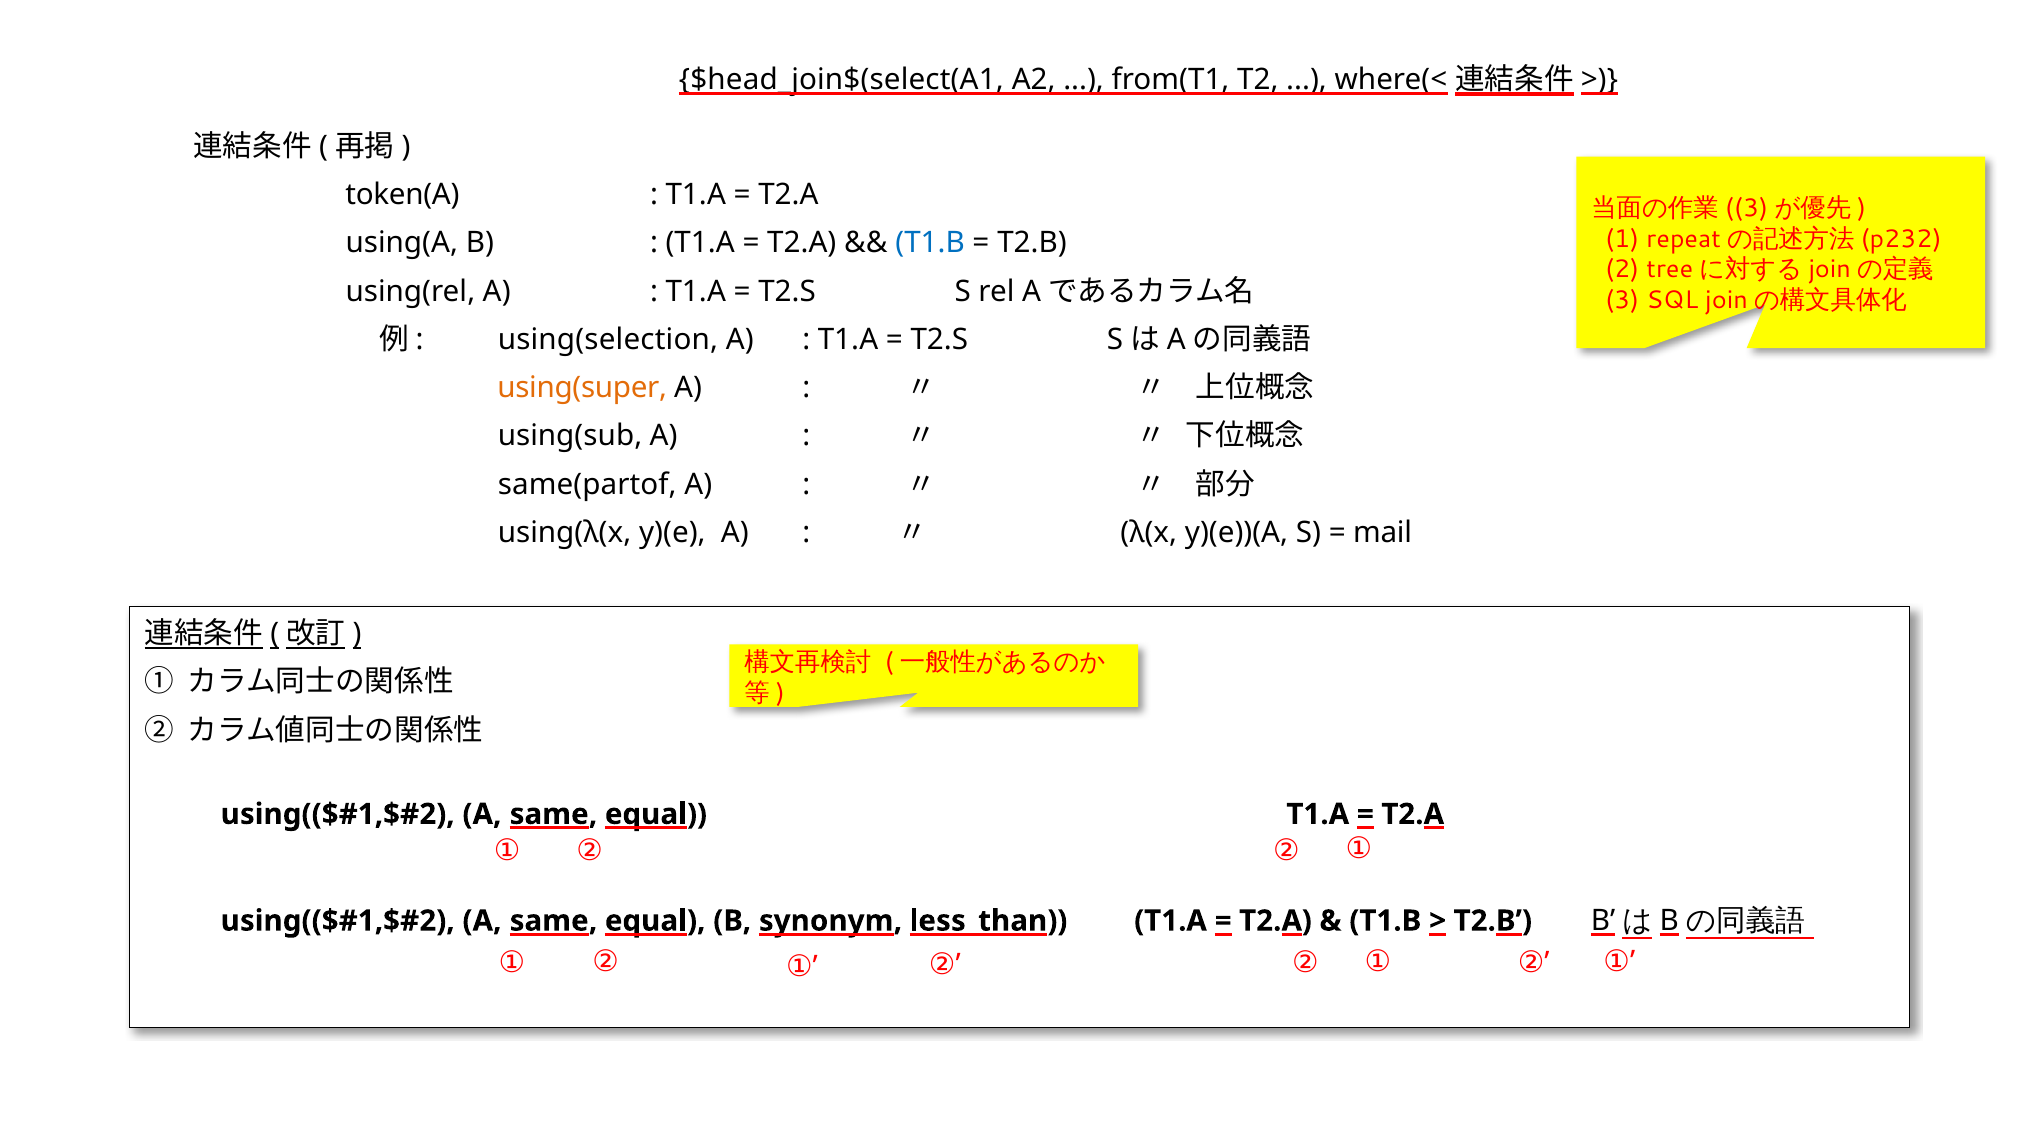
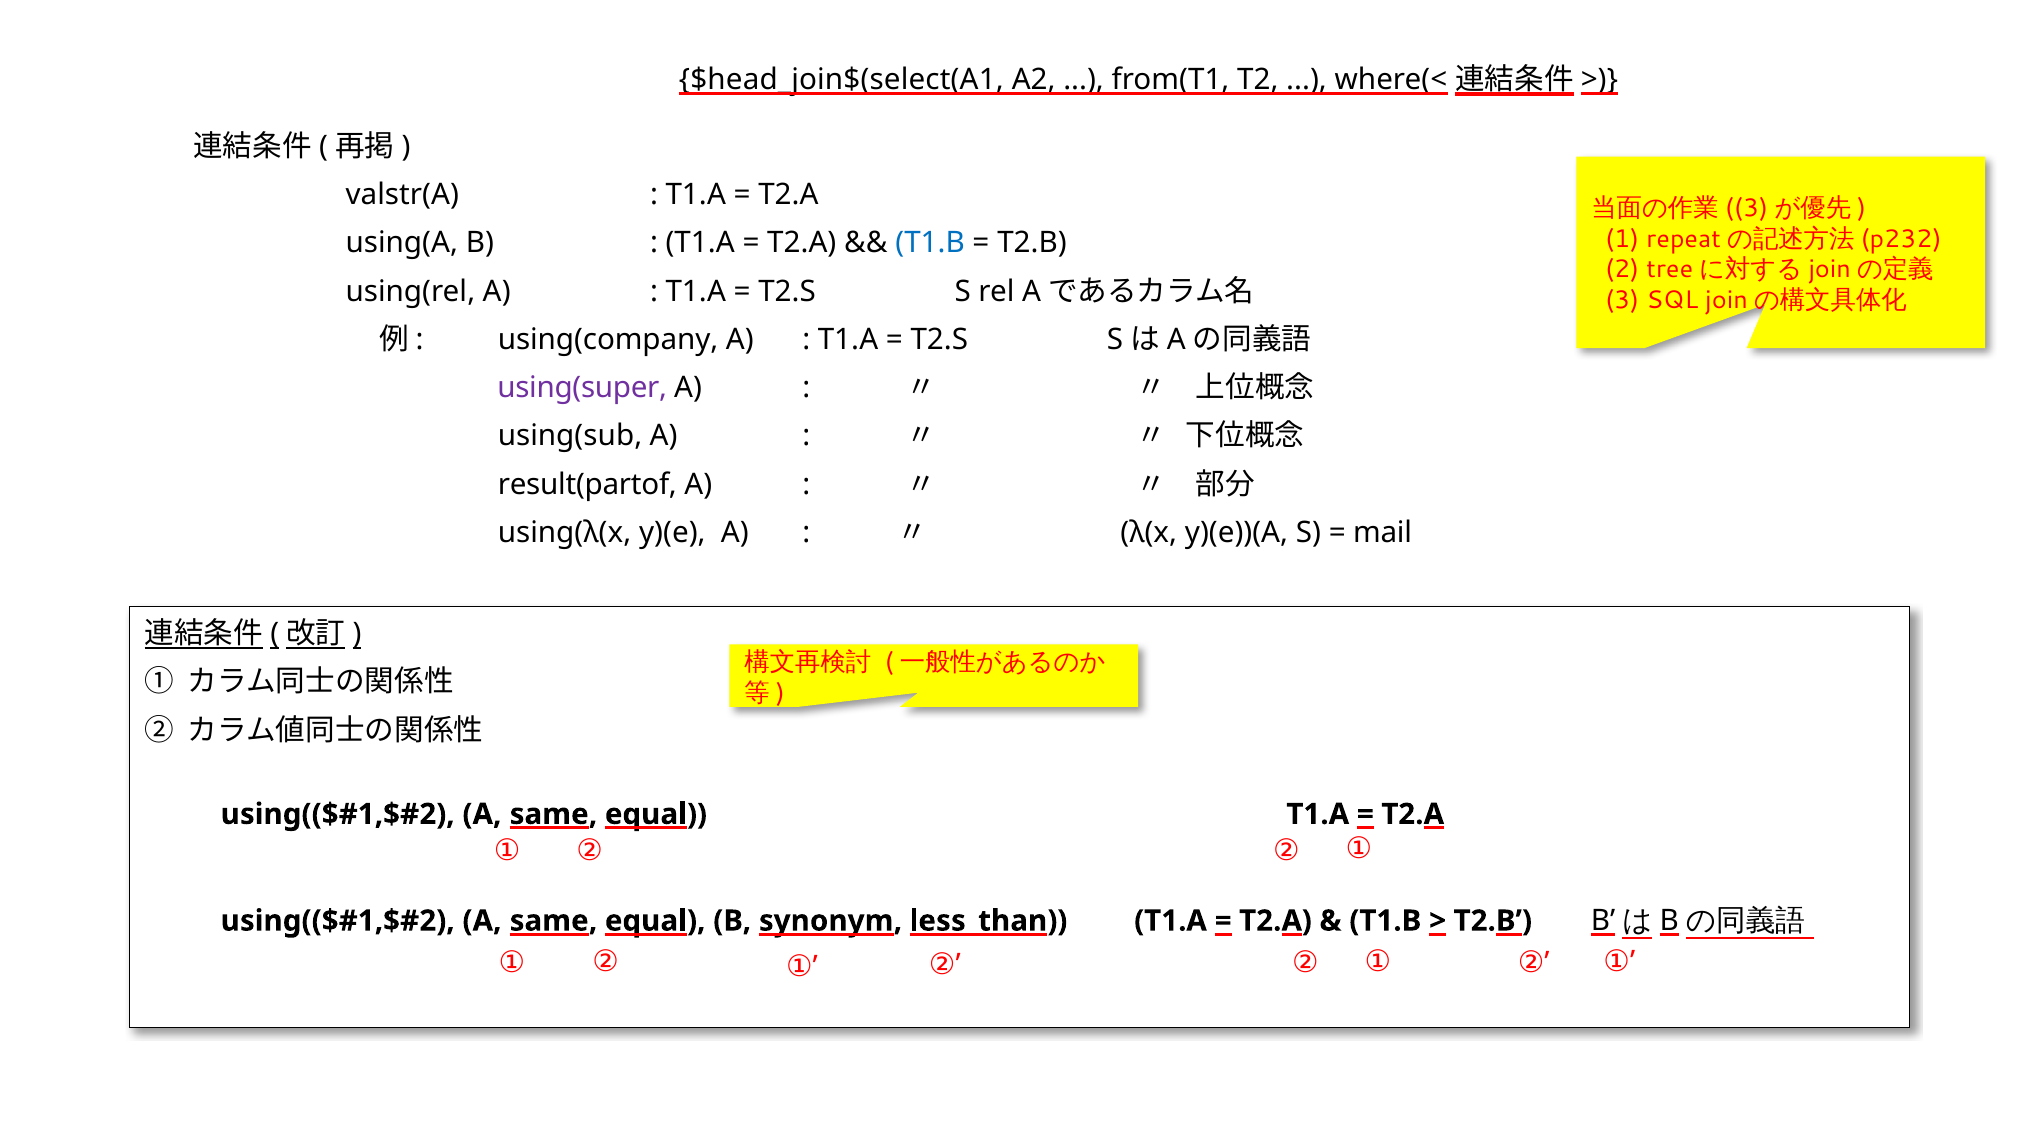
token(A: token(A -> valstr(A (402, 195)
using(selection: using(selection -> using(company (608, 340)
using(super colour: orange -> purple (582, 388)
same(partof: same(partof -> result(partof (587, 484)
